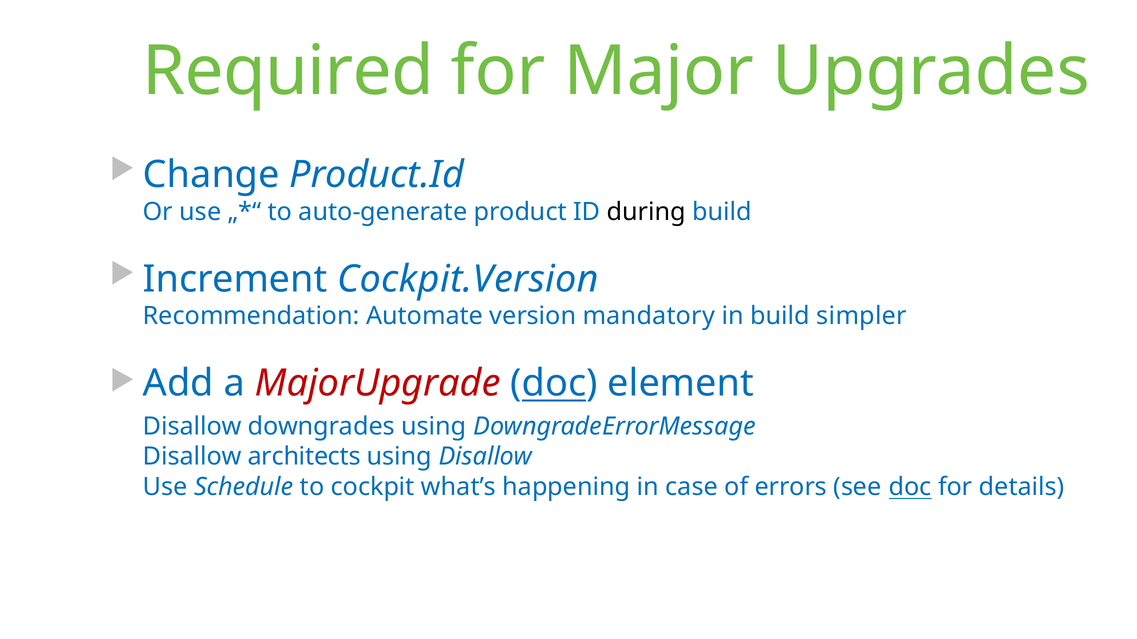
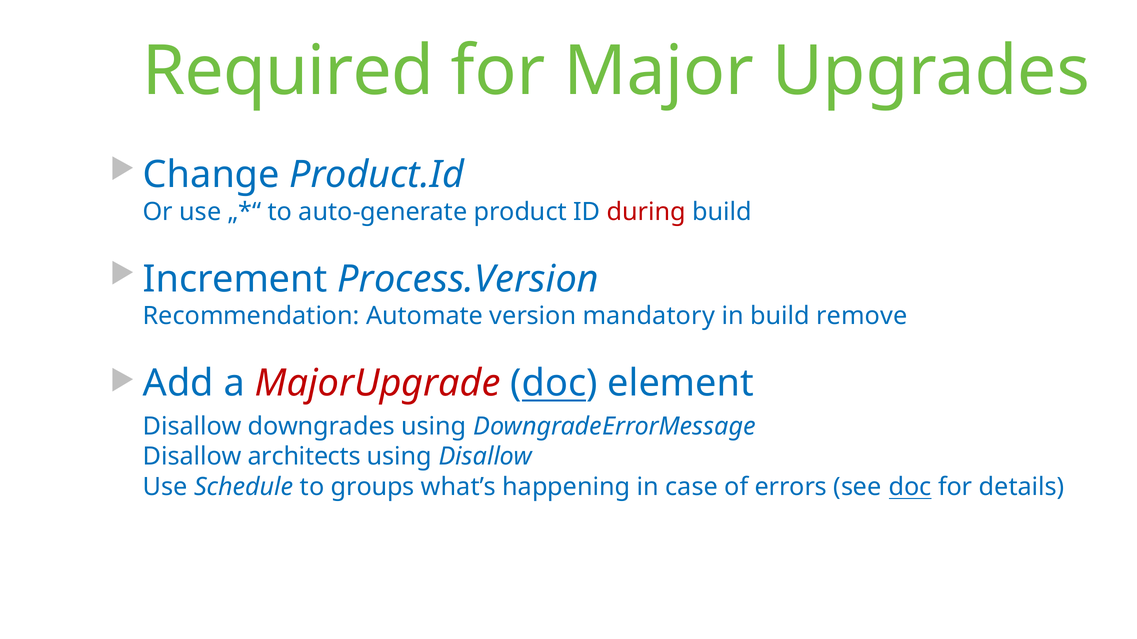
during colour: black -> red (646, 212)
Cockpit.Version: Cockpit.Version -> Process.Version (468, 279)
simpler: simpler -> remove (862, 316)
cockpit: cockpit -> groups (373, 487)
